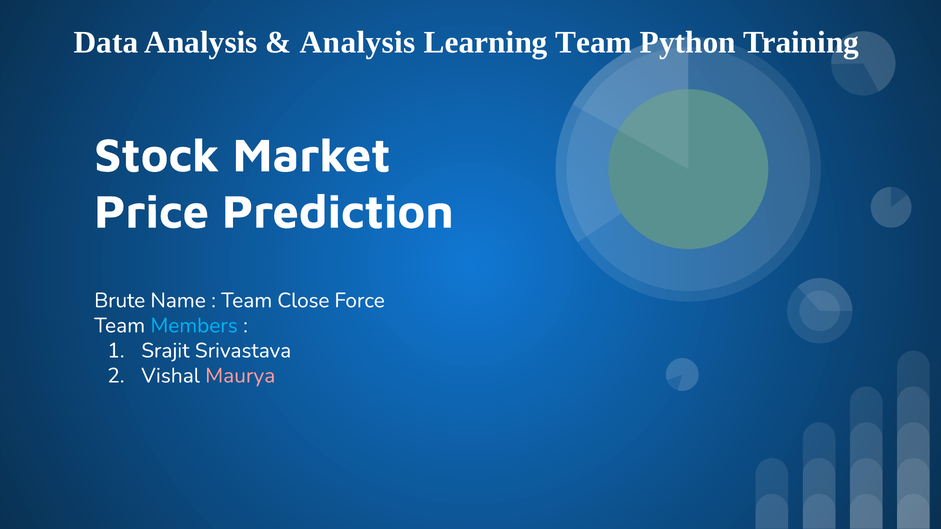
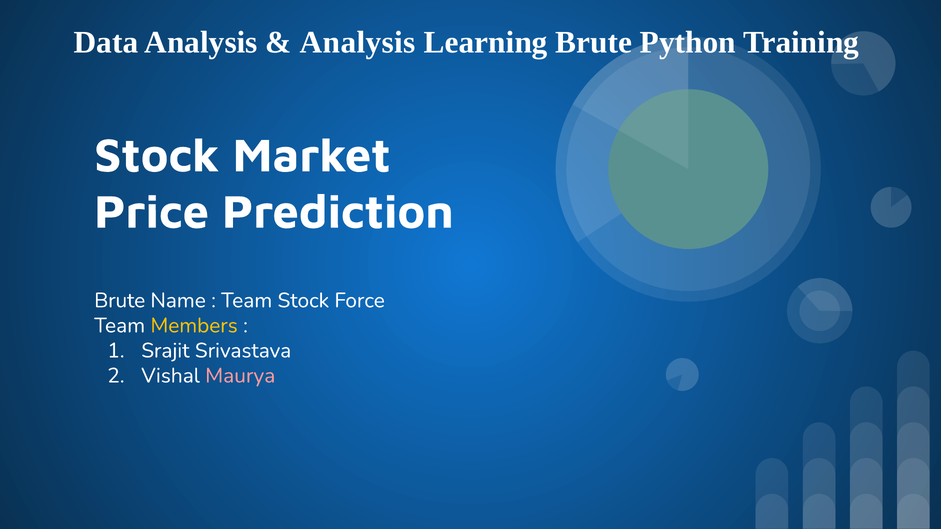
Learning Team: Team -> Brute (594, 43)
Team Close: Close -> Stock (303, 301)
Members colour: light blue -> yellow (194, 326)
